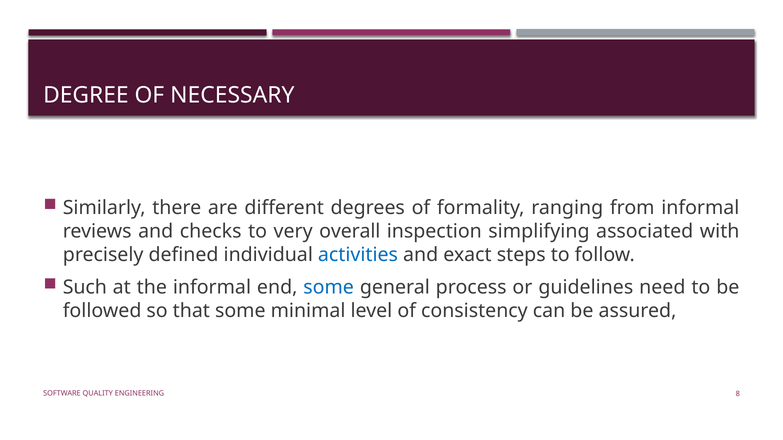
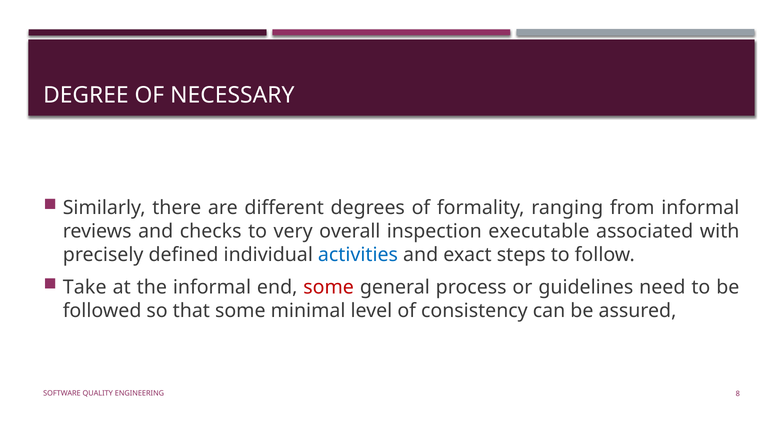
simplifying: simplifying -> executable (539, 232)
Such: Such -> Take (85, 287)
some colour: blue -> red (329, 287)
